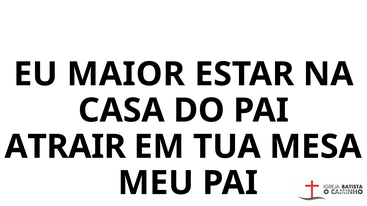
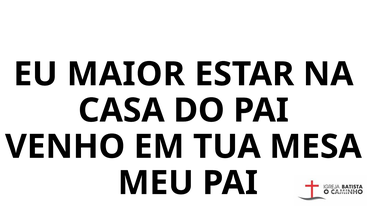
ATRAIR: ATRAIR -> VENHO (65, 147)
